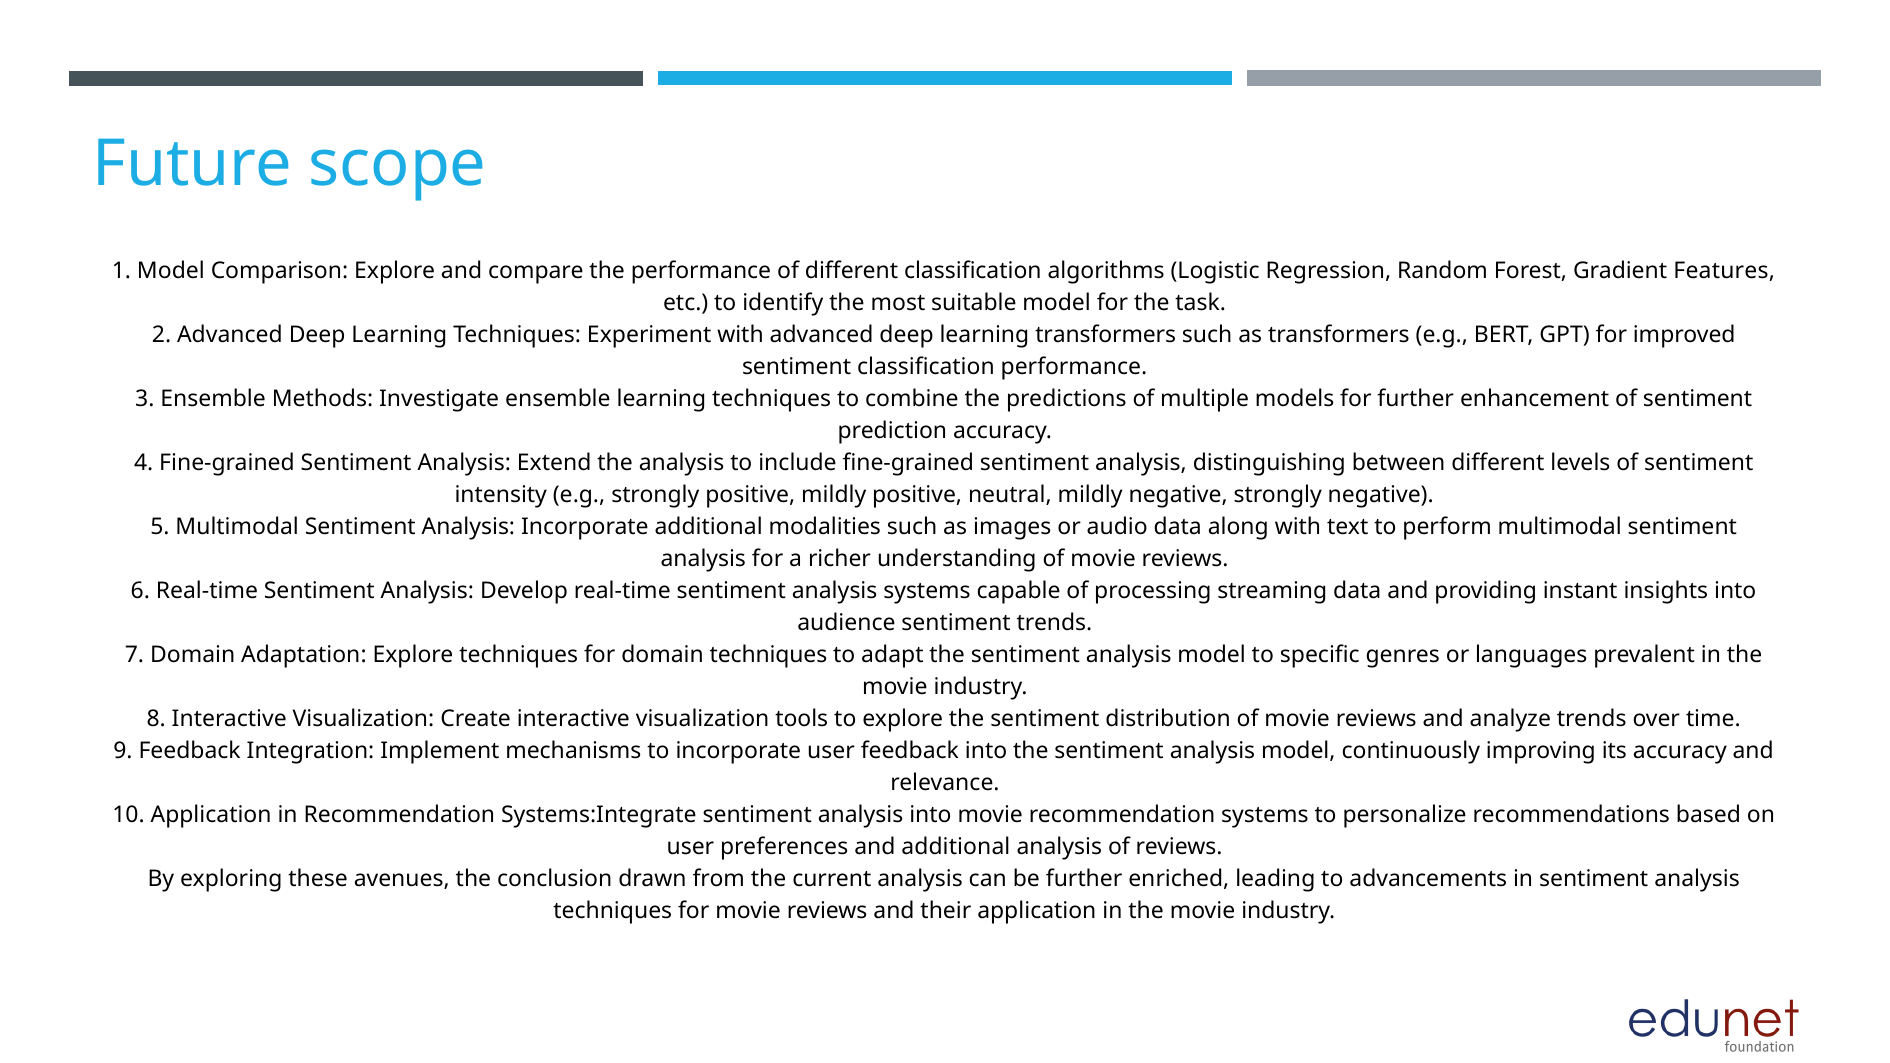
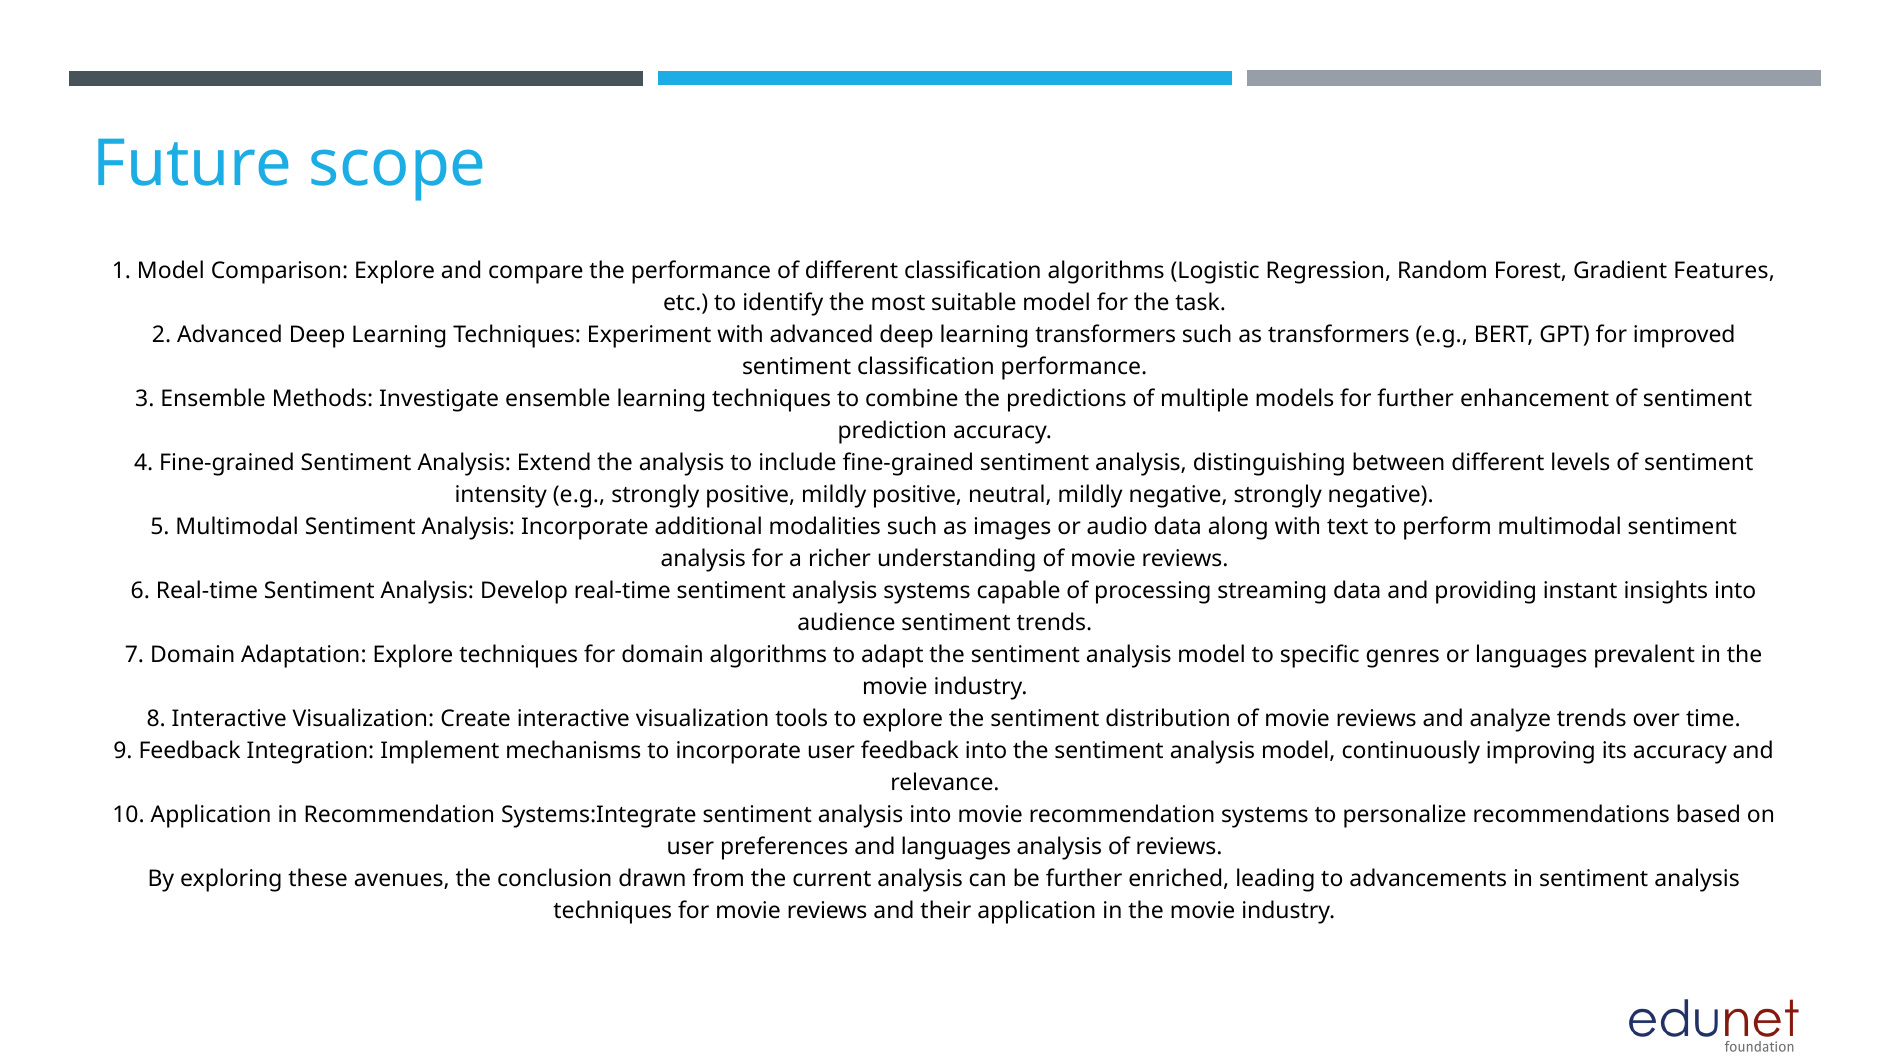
domain techniques: techniques -> algorithms (768, 655)
and additional: additional -> languages (956, 847)
